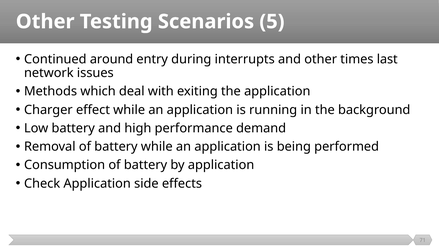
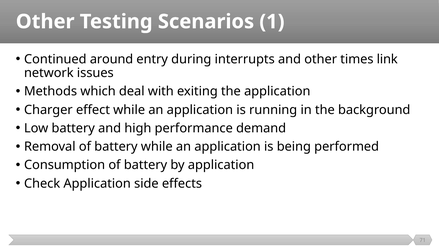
5: 5 -> 1 (272, 22)
last: last -> link (387, 59)
